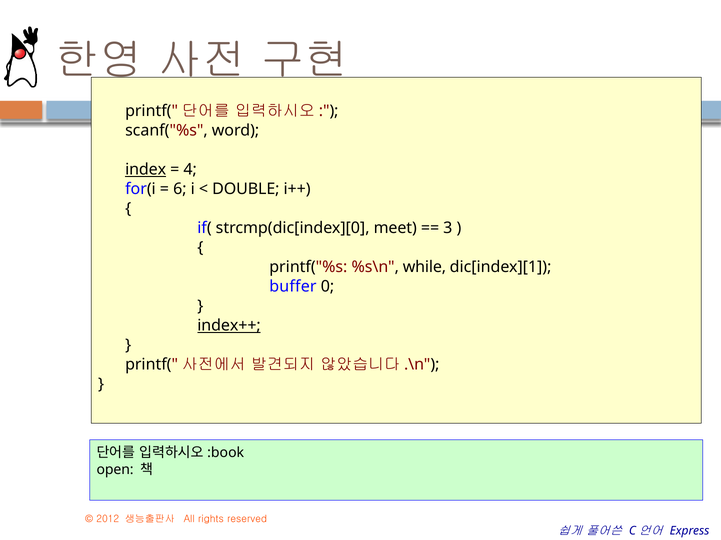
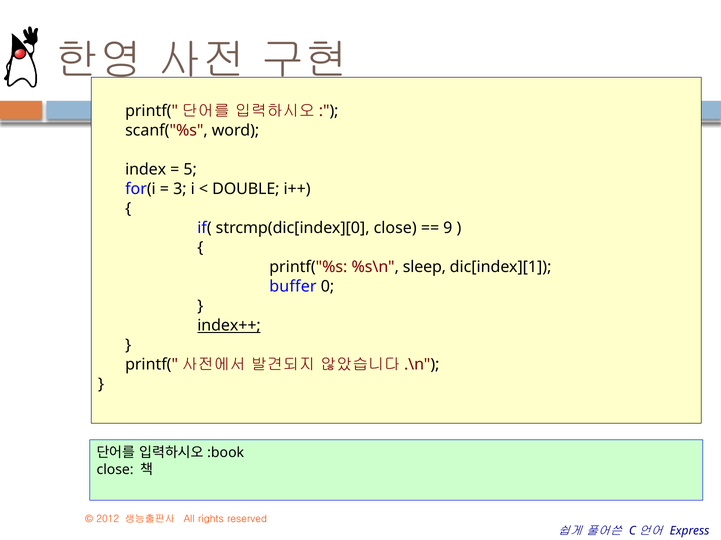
index underline: present -> none (146, 170)
4: 4 -> 5 (190, 170)
6: 6 -> 3 (180, 189)
strcmp(dic[index][0 meet: meet -> close (395, 228)
3: 3 -> 9 (448, 228)
while: while -> sleep (424, 267)
open: open -> close (115, 470)
